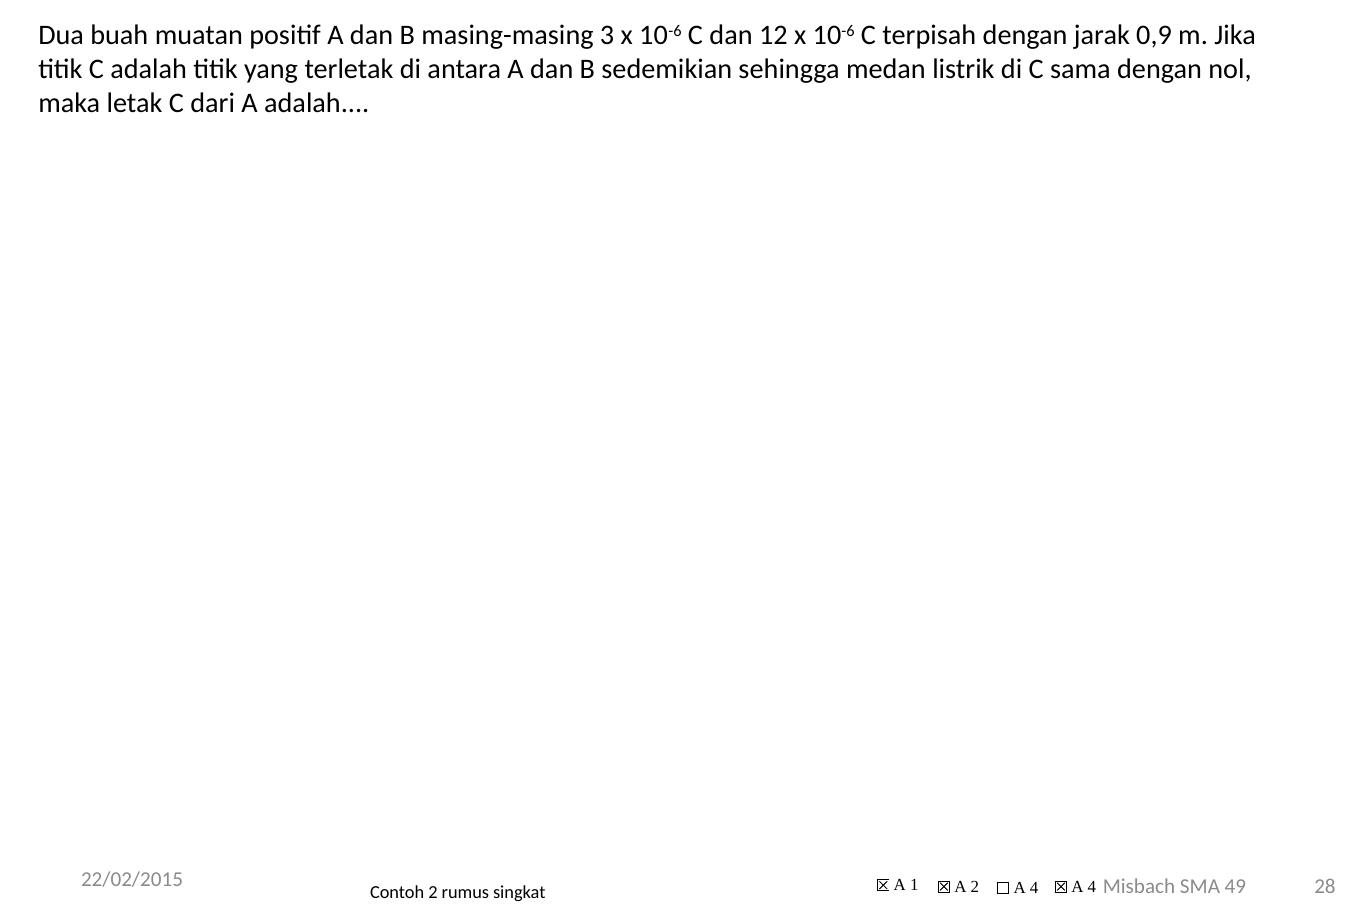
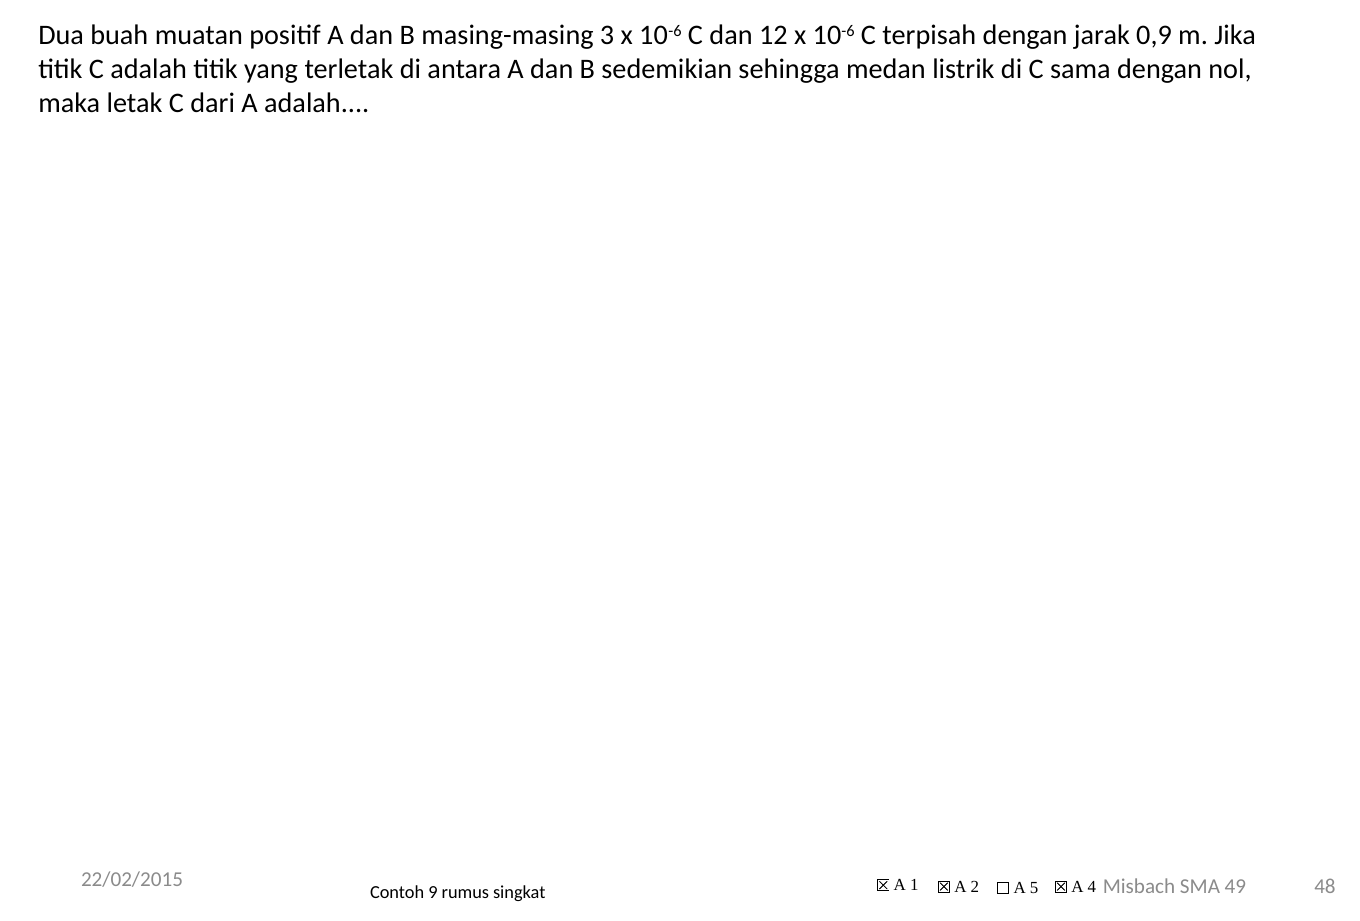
28: 28 -> 48 (1325, 885)
4: 4 -> 5 (1034, 887)
Contoh 2: 2 -> 9 (433, 891)
